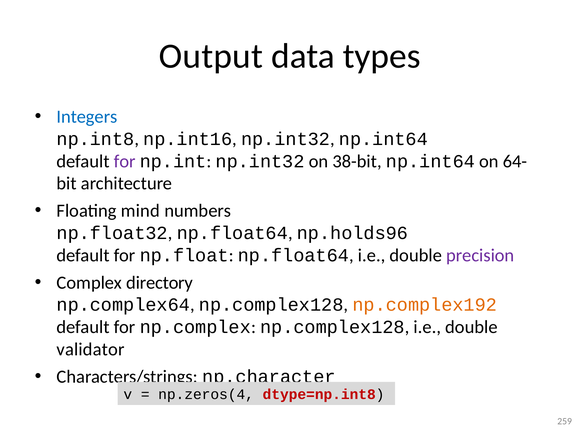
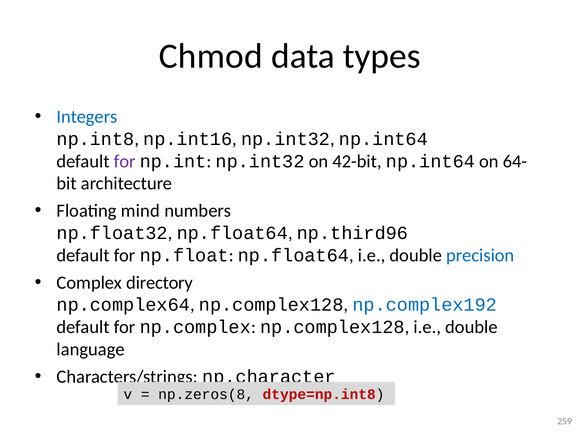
Output: Output -> Chmod (211, 56)
38-bit: 38-bit -> 42-bit (357, 161)
np.holds96: np.holds96 -> np.third96 (352, 233)
precision colour: purple -> blue (480, 255)
np.complex192 colour: orange -> blue (425, 305)
validator: validator -> language (91, 349)
np.zeros(4: np.zeros(4 -> np.zeros(8 (206, 394)
